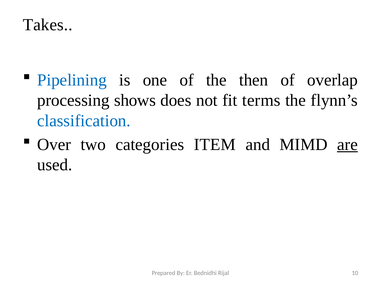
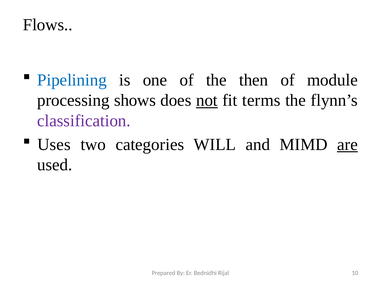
Takes: Takes -> Flows (48, 25)
overlap: overlap -> module (332, 80)
not underline: none -> present (207, 100)
classification colour: blue -> purple (84, 121)
Over: Over -> Uses (54, 144)
ITEM: ITEM -> WILL (215, 144)
